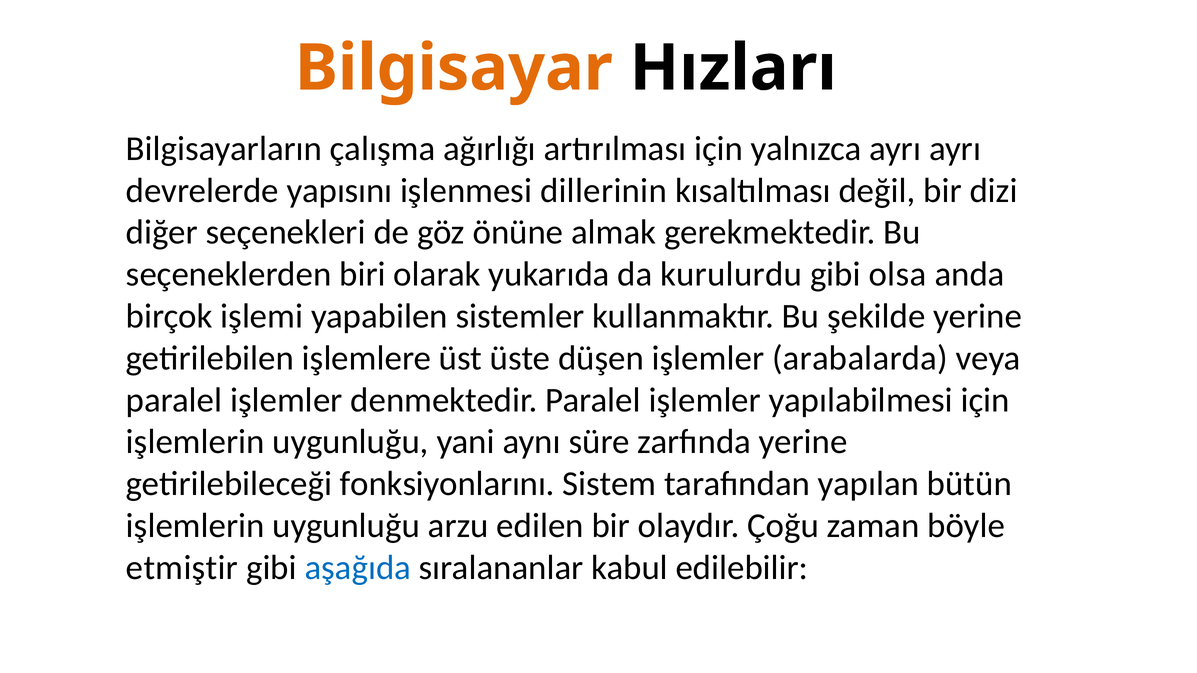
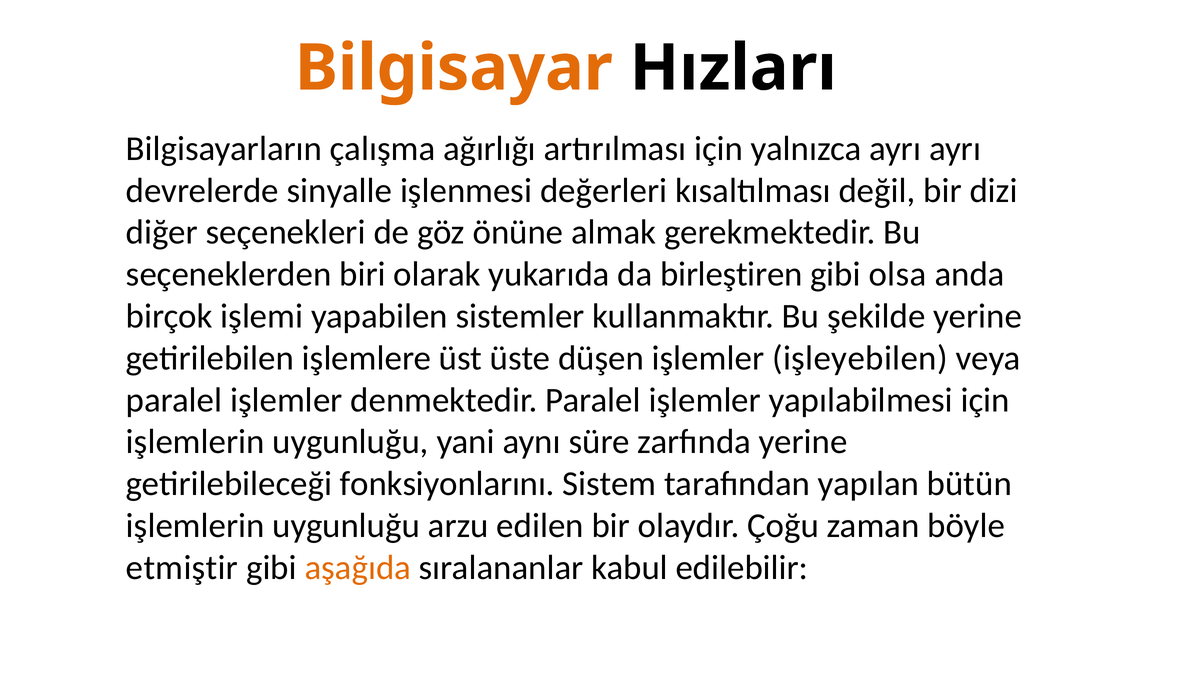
yapısını: yapısını -> sinyalle (339, 191)
dillerinin: dillerinin -> değerleri (604, 191)
kurulurdu: kurulurdu -> birleştiren (731, 274)
arabalarda: arabalarda -> işleyebilen (860, 358)
aşağıda colour: blue -> orange (358, 568)
